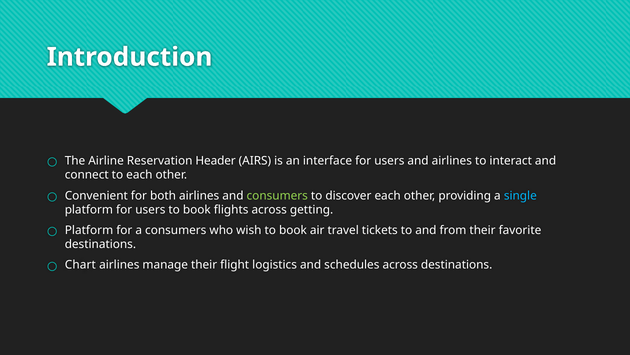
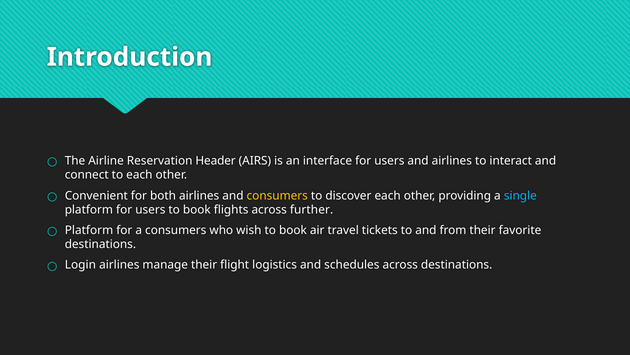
consumers colour: light green -> yellow (277, 195)
getting: getting -> further (312, 209)
Chart: Chart -> Login (80, 265)
